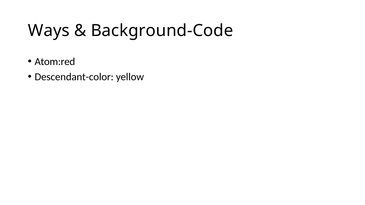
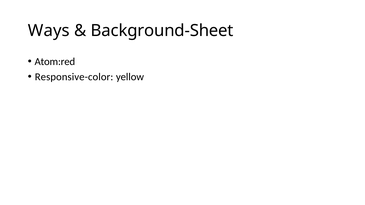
Background-Code: Background-Code -> Background-Sheet (162, 31)
Descendant-color: Descendant-color -> Responsive-color (74, 77)
